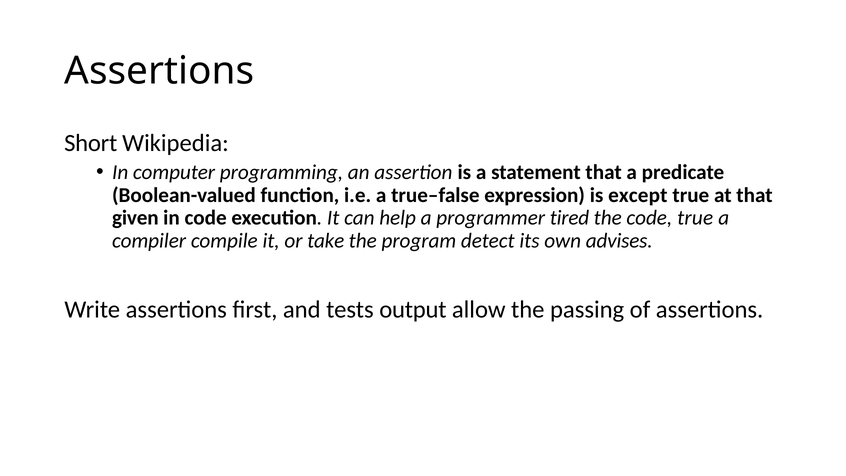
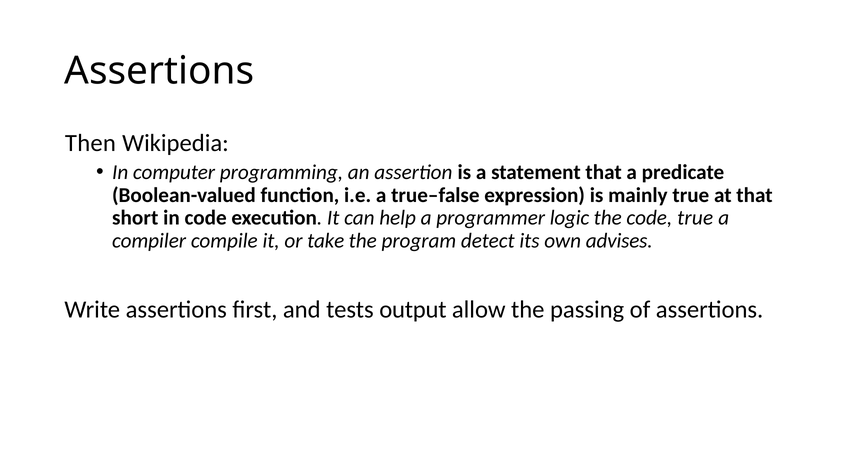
Short: Short -> Then (90, 143)
except: except -> mainly (638, 195)
given: given -> short (135, 218)
tired: tired -> logic (570, 218)
